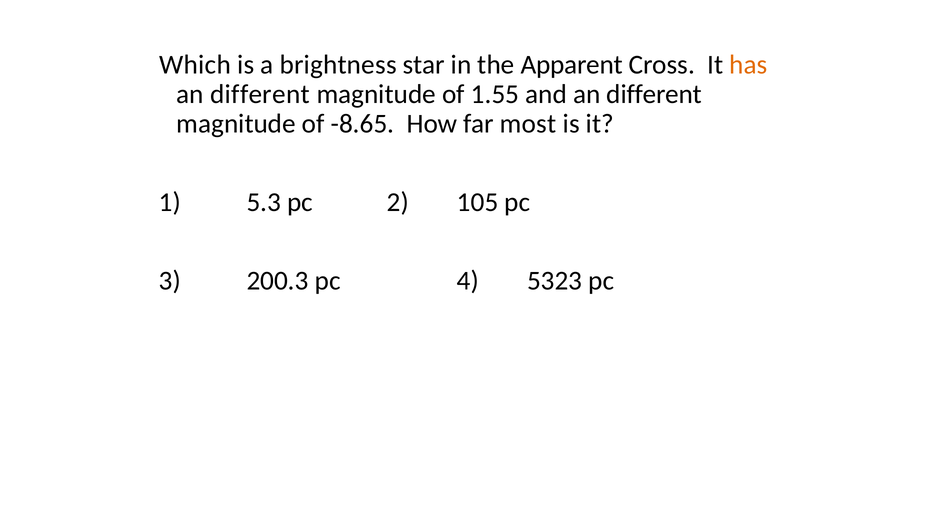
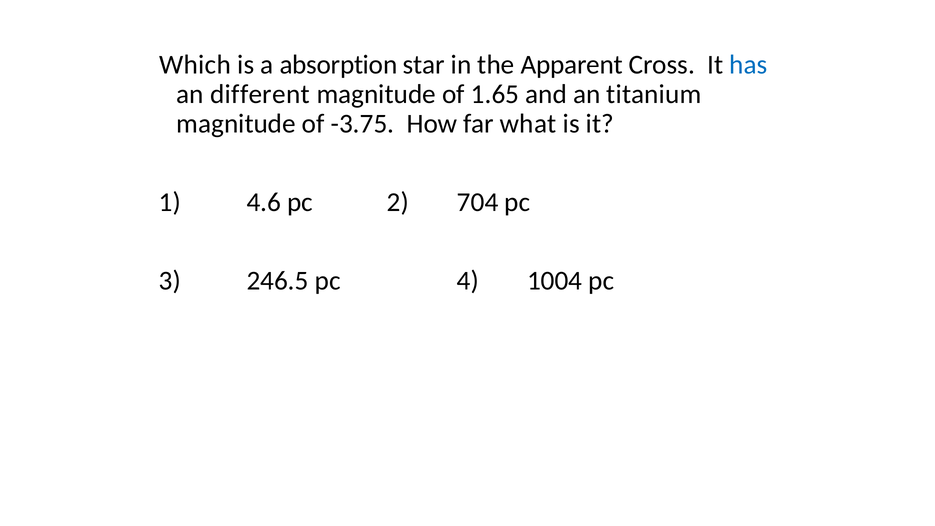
brightness: brightness -> absorption (338, 65)
has colour: orange -> blue (748, 65)
1.55: 1.55 -> 1.65 (495, 94)
and an different: different -> titanium (654, 94)
-8.65: -8.65 -> -3.75 (362, 124)
most: most -> what (528, 124)
5.3: 5.3 -> 4.6 (264, 202)
105: 105 -> 704 (478, 202)
200.3: 200.3 -> 246.5 (278, 281)
5323: 5323 -> 1004 (555, 281)
